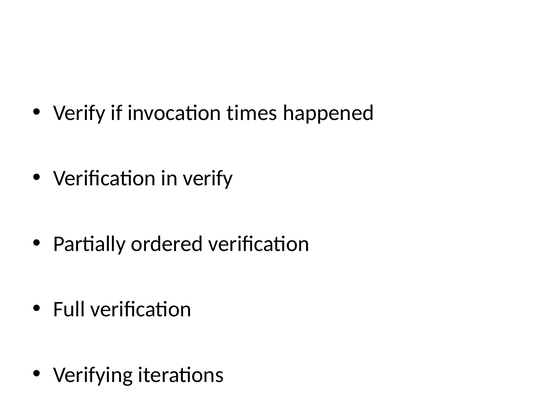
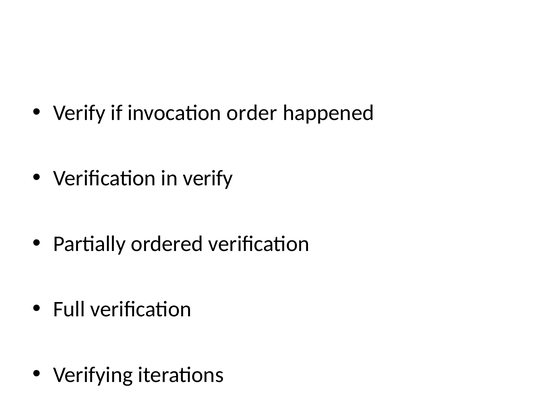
times: times -> order (252, 113)
